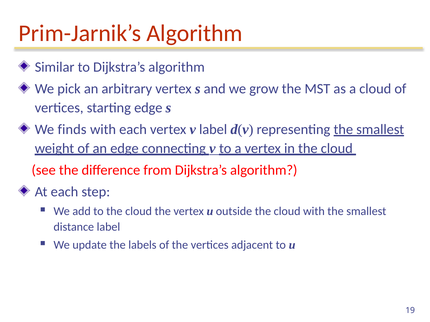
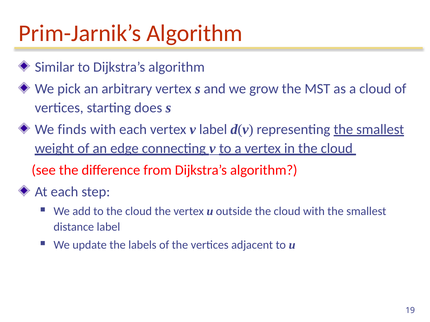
starting edge: edge -> does (148, 108)
